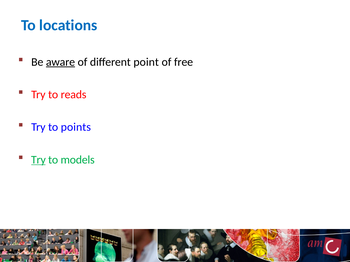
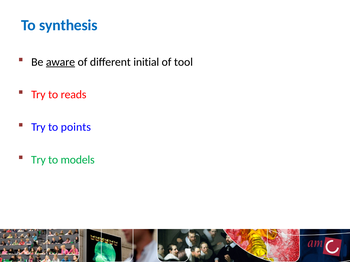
locations: locations -> synthesis (68, 25)
point: point -> initial (146, 62)
free: free -> tool (183, 62)
Try underline: present -> none (38, 160)
